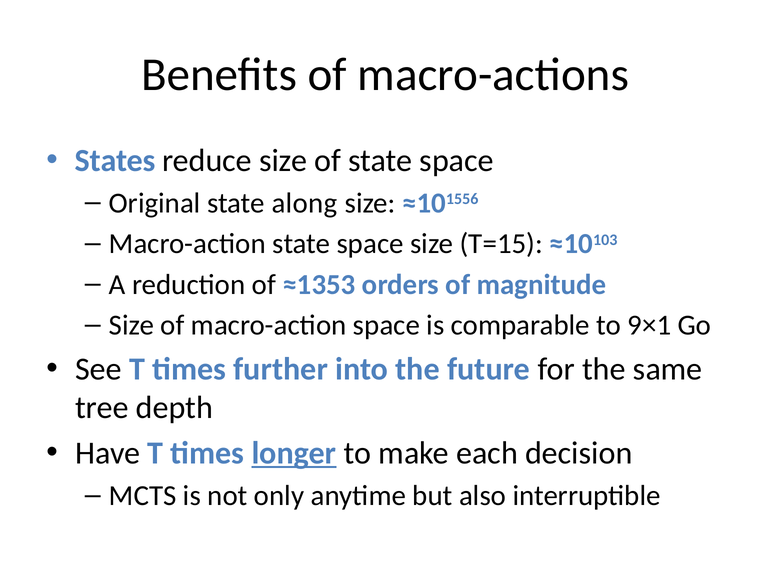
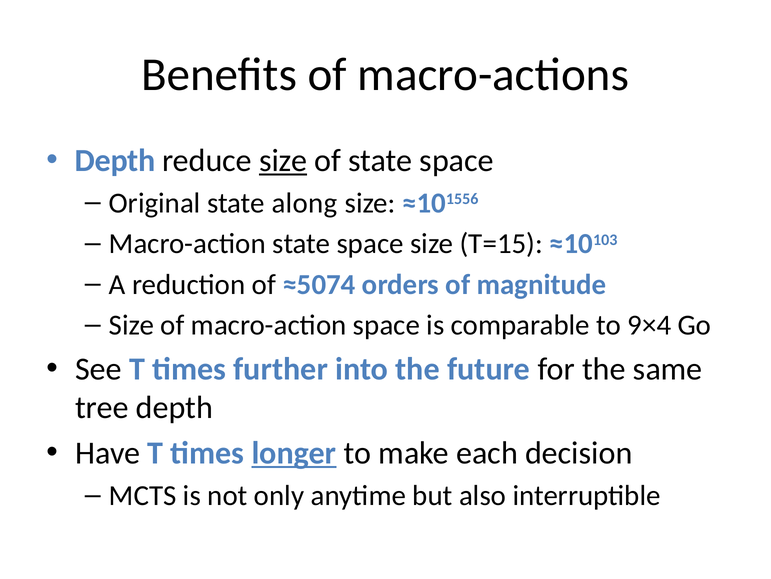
States: States -> Depth (115, 160)
size underline: none -> present (283, 160)
≈1353: ≈1353 -> ≈5074 (319, 284)
9×1: 9×1 -> 9×4 (649, 325)
